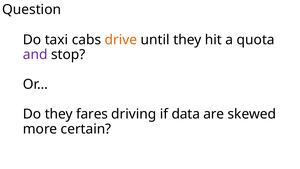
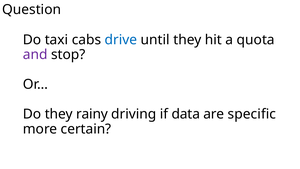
drive colour: orange -> blue (121, 40)
fares: fares -> rainy (92, 114)
skewed: skewed -> specific (252, 114)
